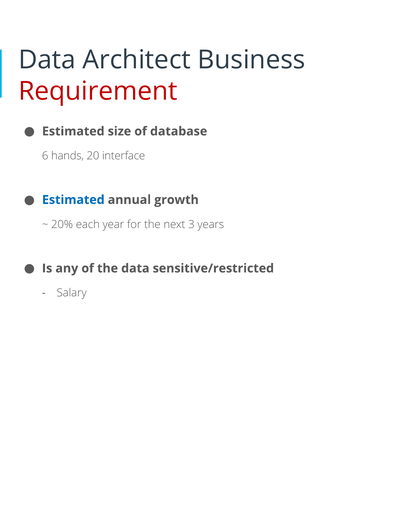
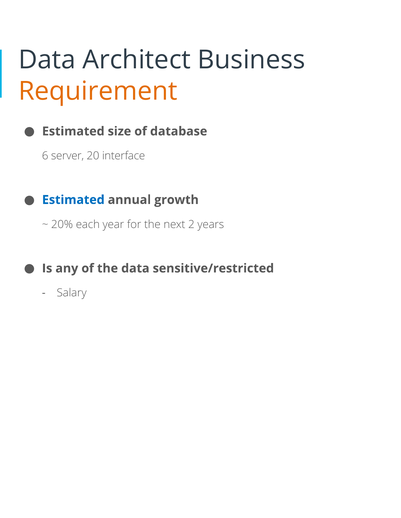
Requirement colour: red -> orange (98, 91)
hands: hands -> server (67, 156)
3: 3 -> 2 (191, 225)
